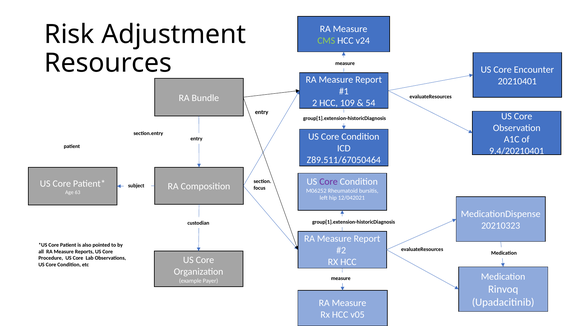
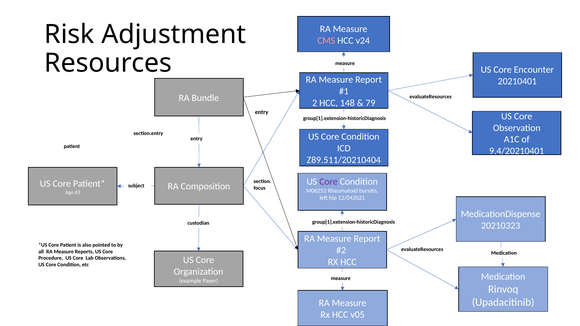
CMS colour: light green -> pink (326, 41)
109: 109 -> 148 (347, 103)
54: 54 -> 79 (370, 103)
Z89.511/67050464: Z89.511/67050464 -> Z89.511/20210404 (344, 160)
